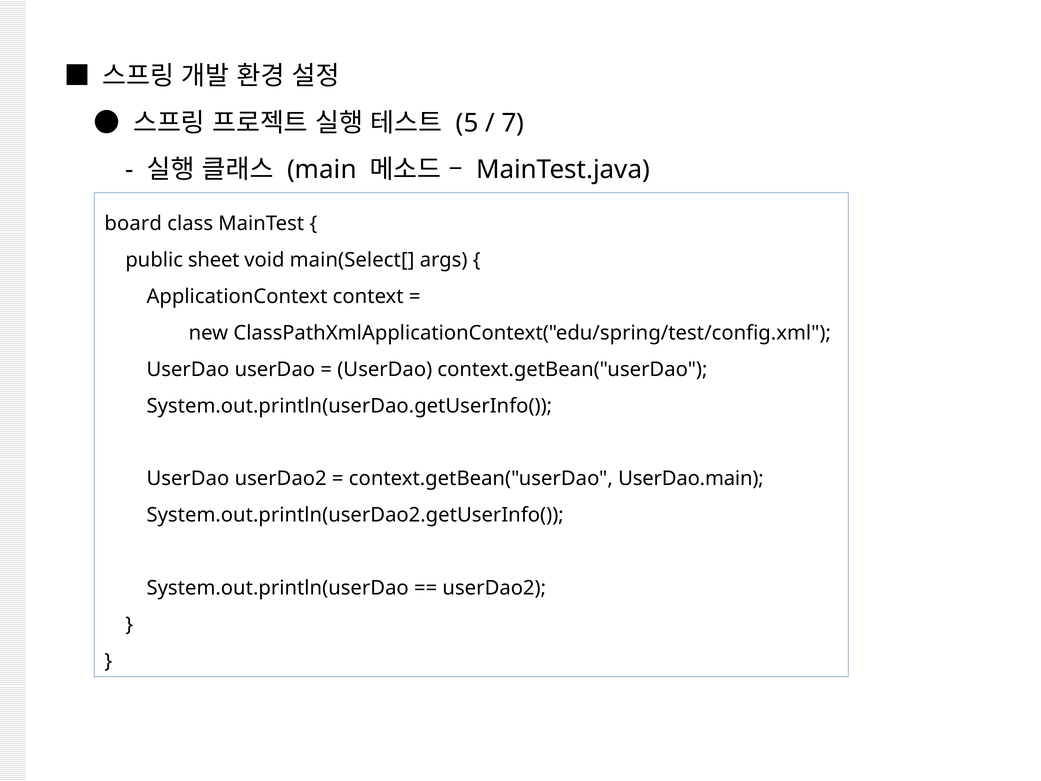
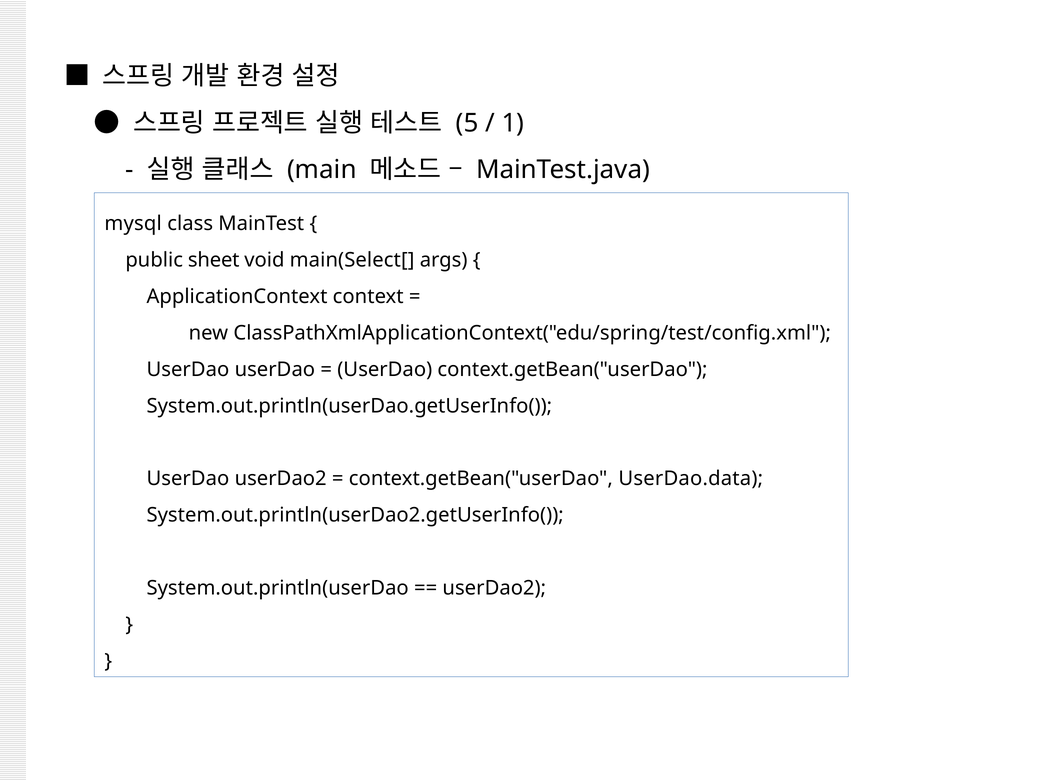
7: 7 -> 1 (513, 123)
board: board -> mysql (133, 224)
UserDao.main: UserDao.main -> UserDao.data (691, 479)
